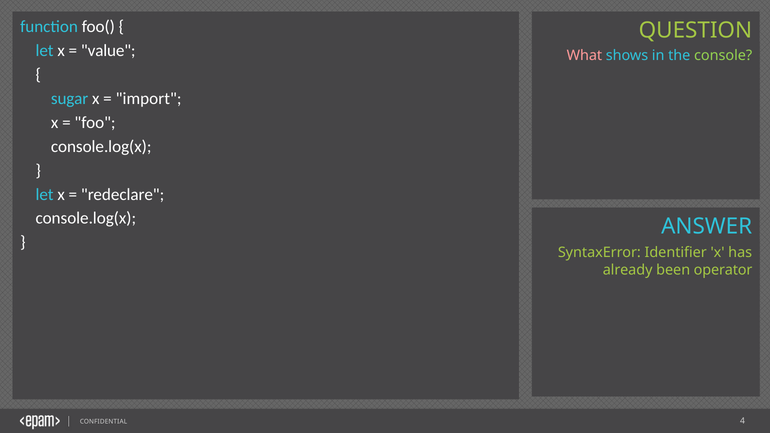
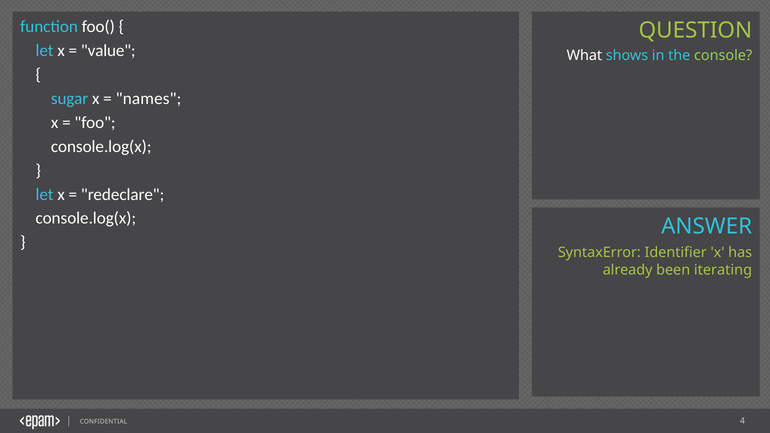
What colour: pink -> white (584, 55)
import: import -> names (149, 99)
operator: operator -> iterating (723, 270)
